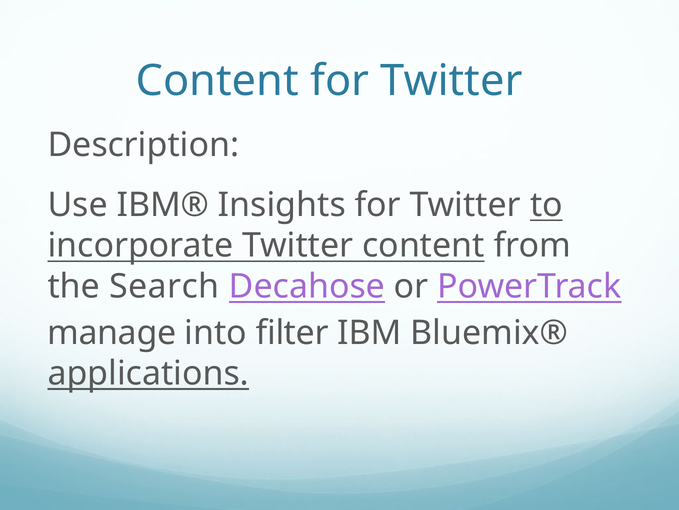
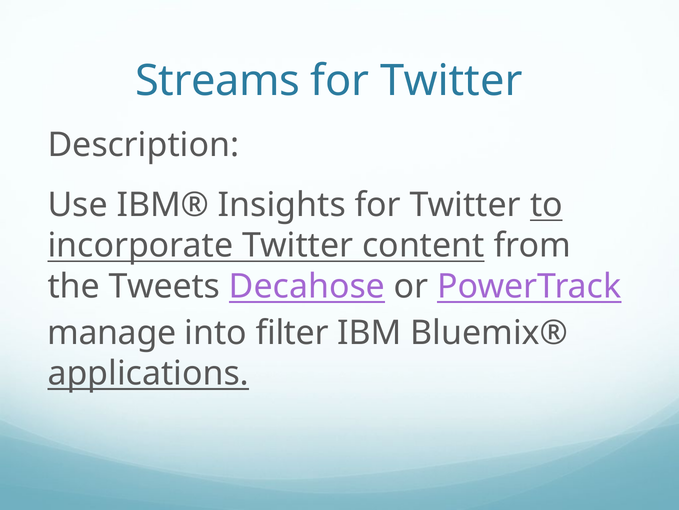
Content: Content -> Streams (218, 81)
Search: Search -> Tweets (164, 286)
